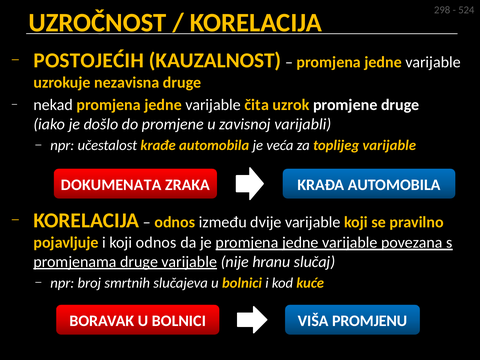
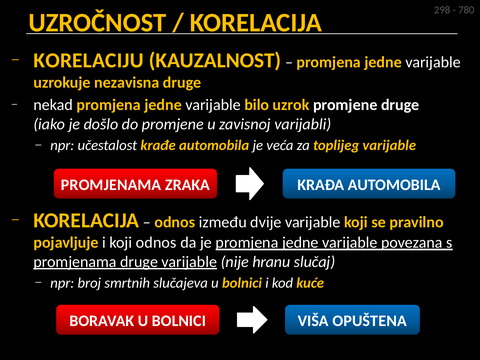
524: 524 -> 780 (466, 10)
POSTOJEĆIH: POSTOJEĆIH -> KORELACIJU (89, 61)
čita: čita -> bilo (257, 105)
DOKUMENATA: DOKUMENATA -> PROMJENAMA (111, 185)
PROMJENU: PROMJENU -> OPUŠTENA (370, 321)
